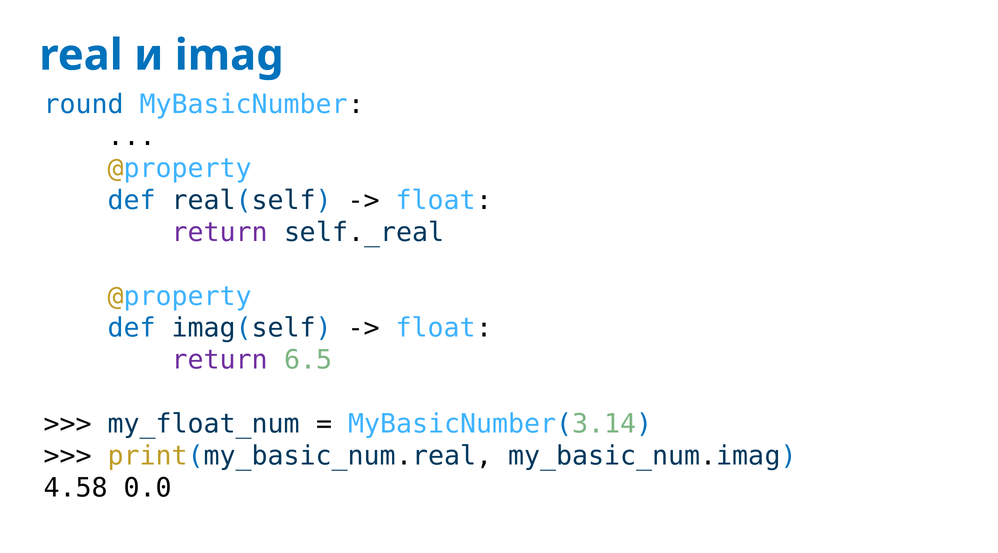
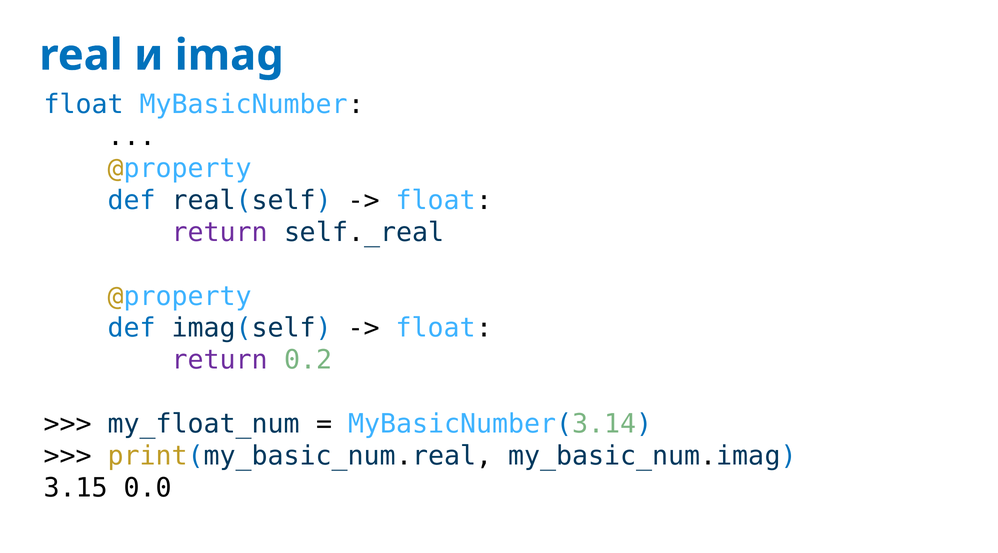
round: round -> float (84, 105)
6.5: 6.5 -> 0.2 (308, 360)
4.58: 4.58 -> 3.15 (76, 488)
